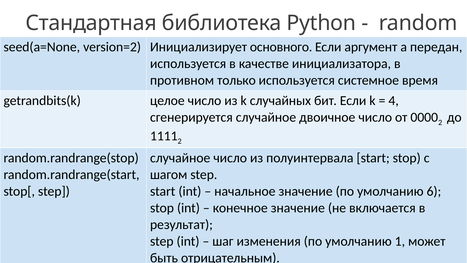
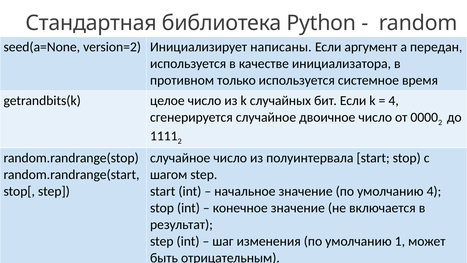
основного: основного -> написаны (281, 47)
умолчанию 6: 6 -> 4 (434, 191)
